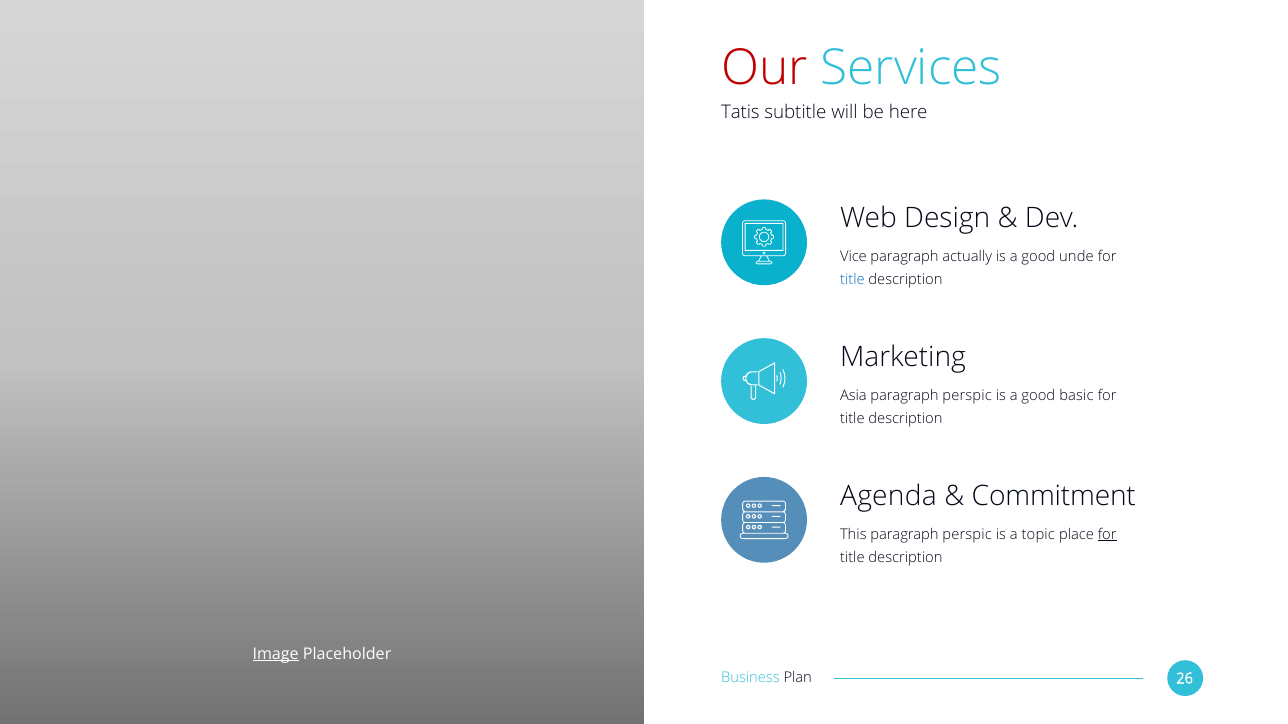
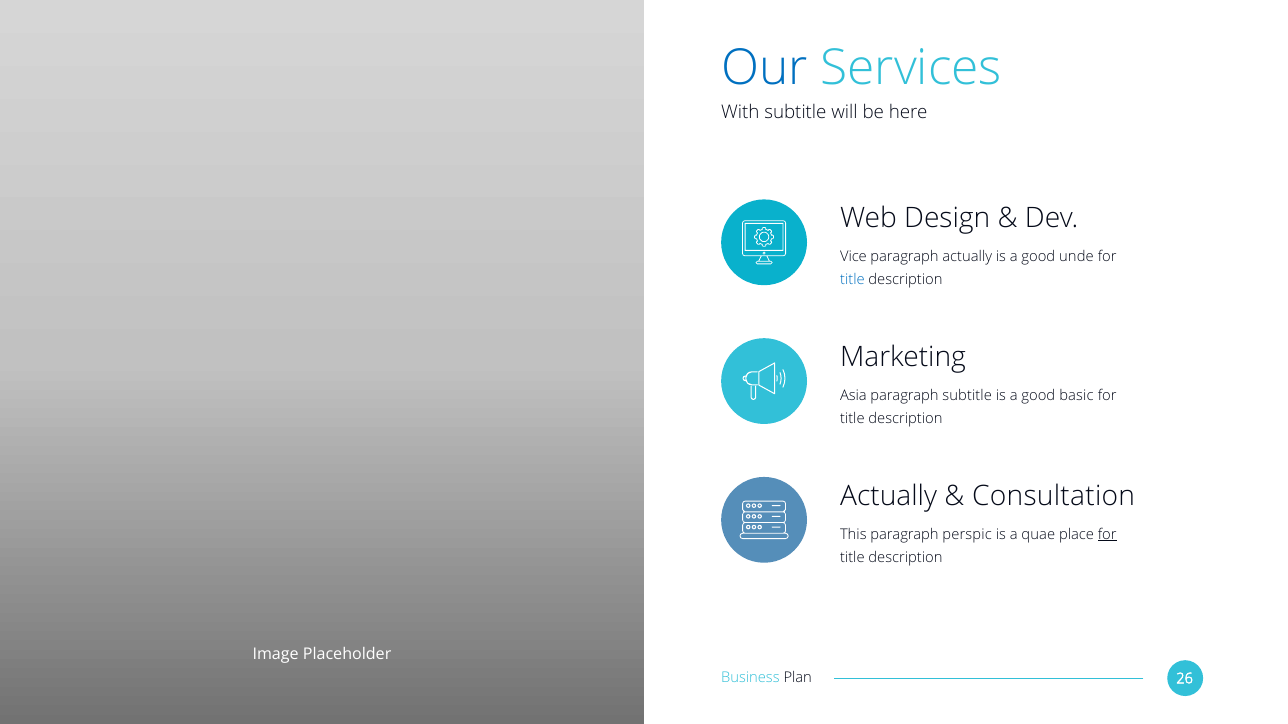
Our colour: red -> blue (764, 68)
Tatis: Tatis -> With (740, 113)
perspic: perspic -> subtitle (967, 396)
Agenda: Agenda -> Actually (889, 496)
Commitment: Commitment -> Consultation (1054, 496)
topic: topic -> quae (1038, 535)
Image underline: present -> none (276, 654)
